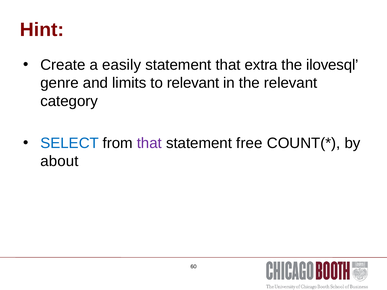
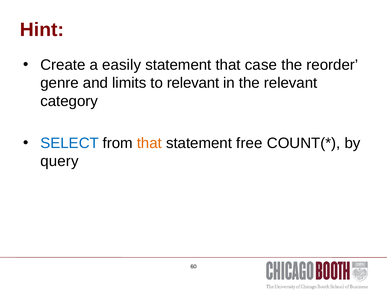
extra: extra -> case (261, 65)
ilovesql: ilovesql -> reorder (332, 65)
that colour: purple -> orange (149, 143)
about: about -> query (59, 161)
